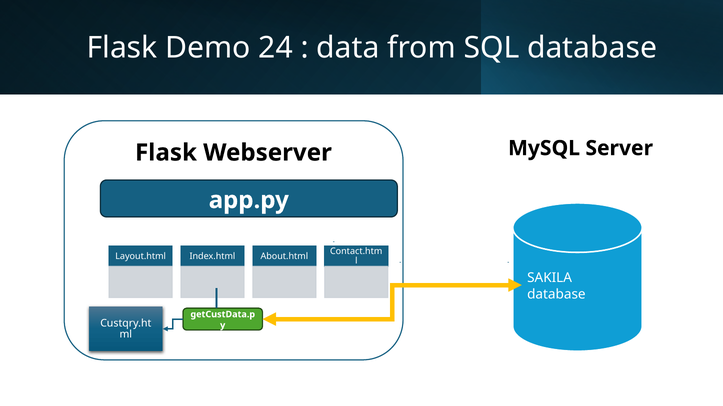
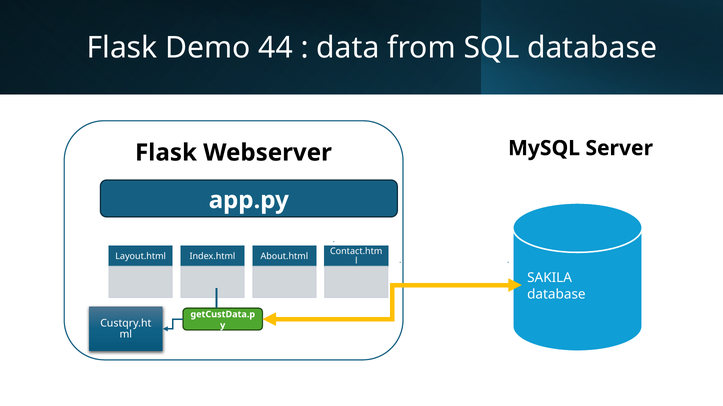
24: 24 -> 44 (276, 48)
